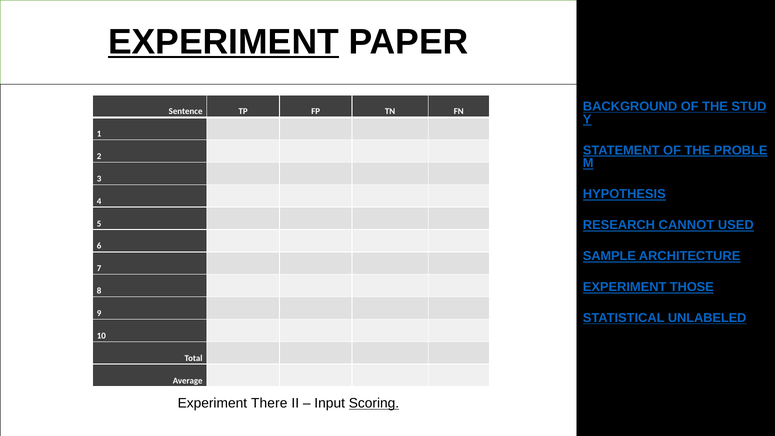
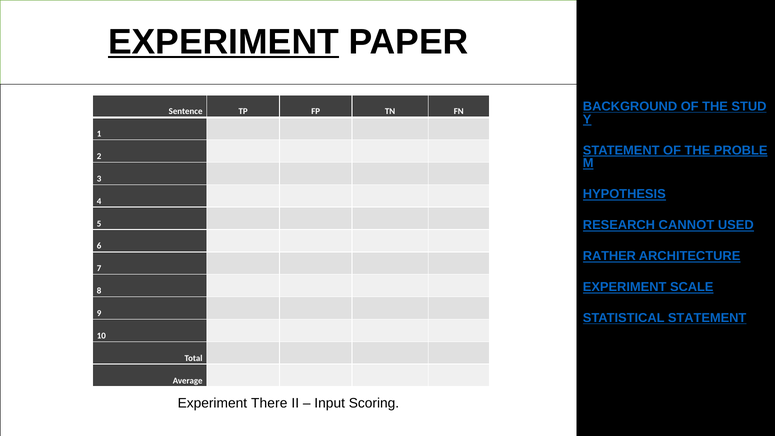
SAMPLE: SAMPLE -> RATHER (609, 256)
THOSE: THOSE -> SCALE (692, 287)
STATISTICAL UNLABELED: UNLABELED -> STATEMENT (707, 318)
Scoring underline: present -> none (374, 403)
